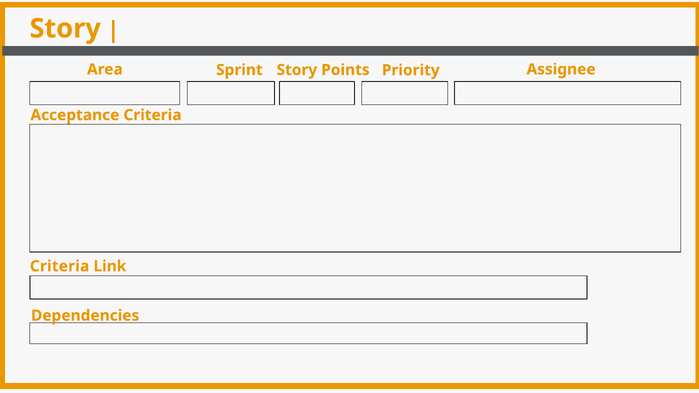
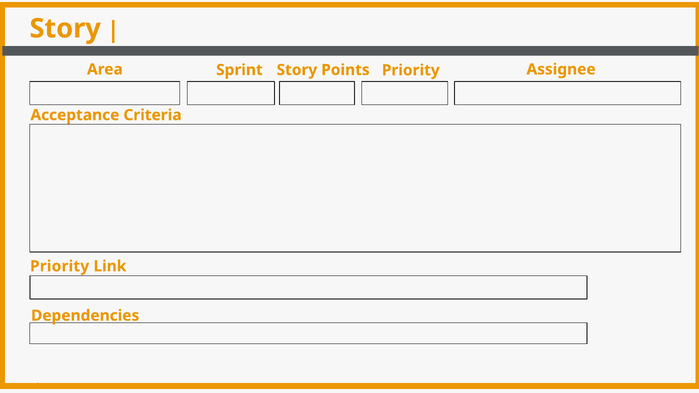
Criteria: Criteria -> Priority (60, 266)
